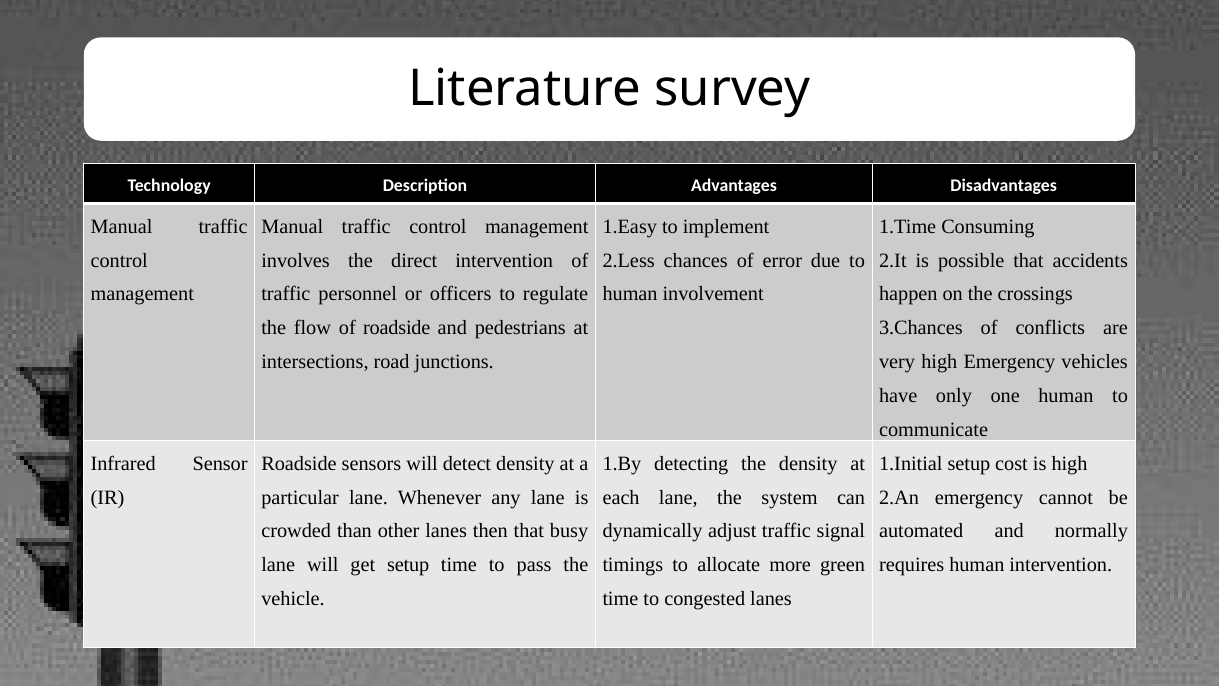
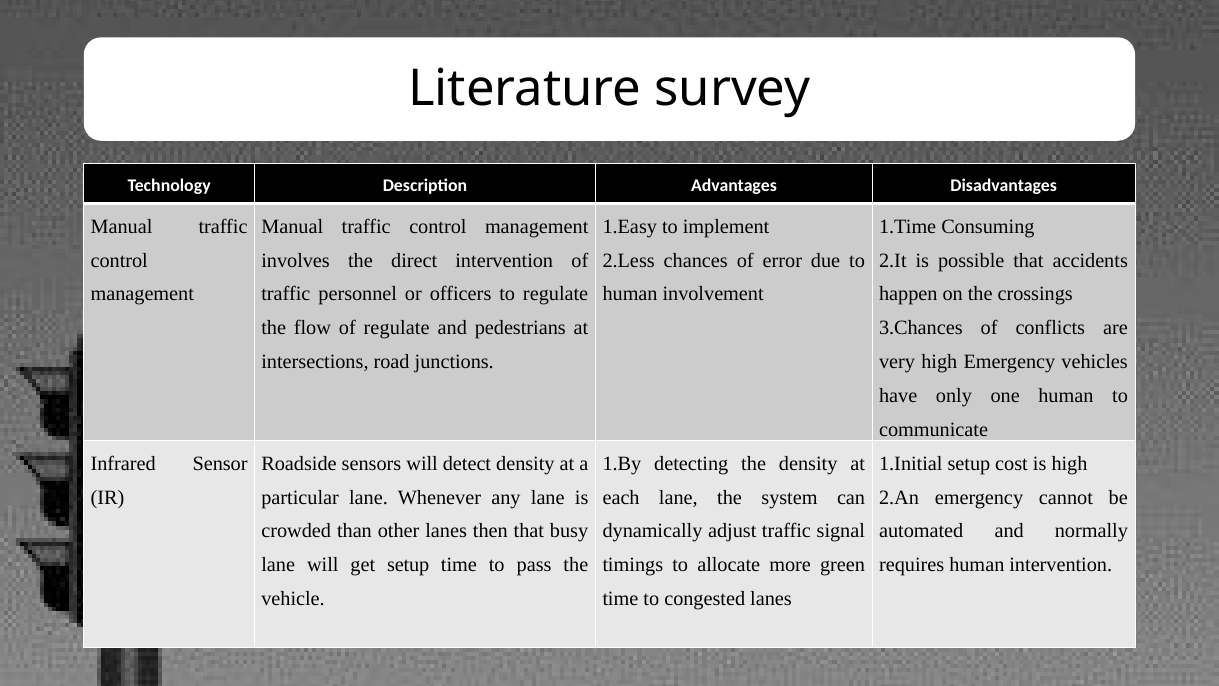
of roadside: roadside -> regulate (397, 328)
